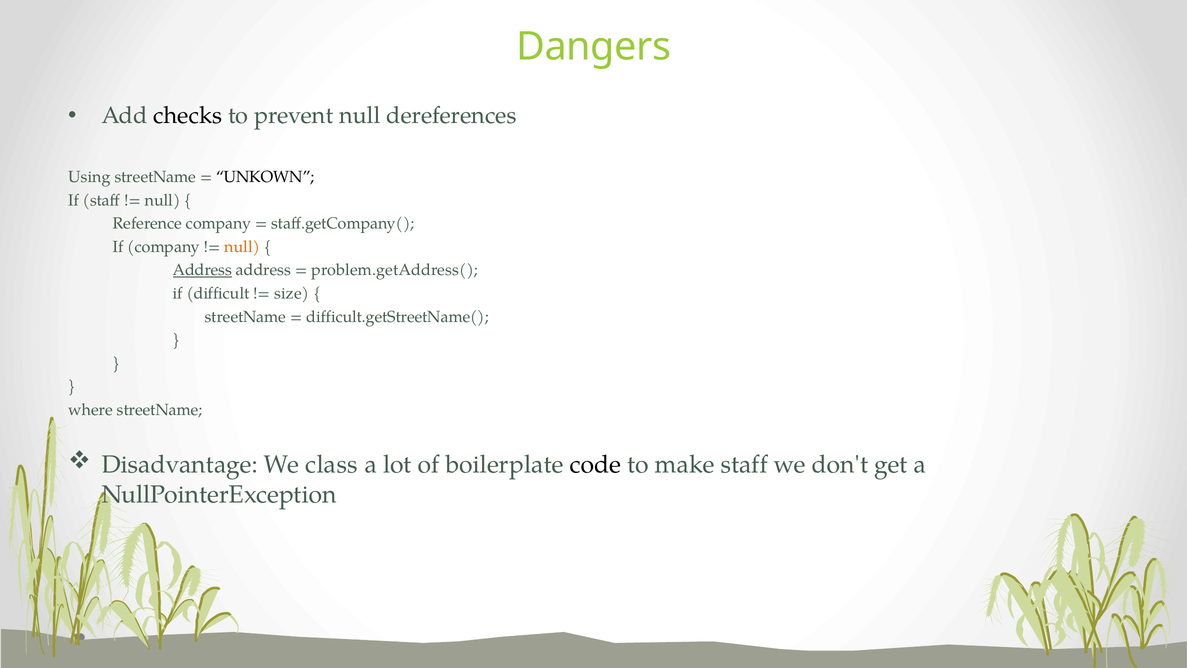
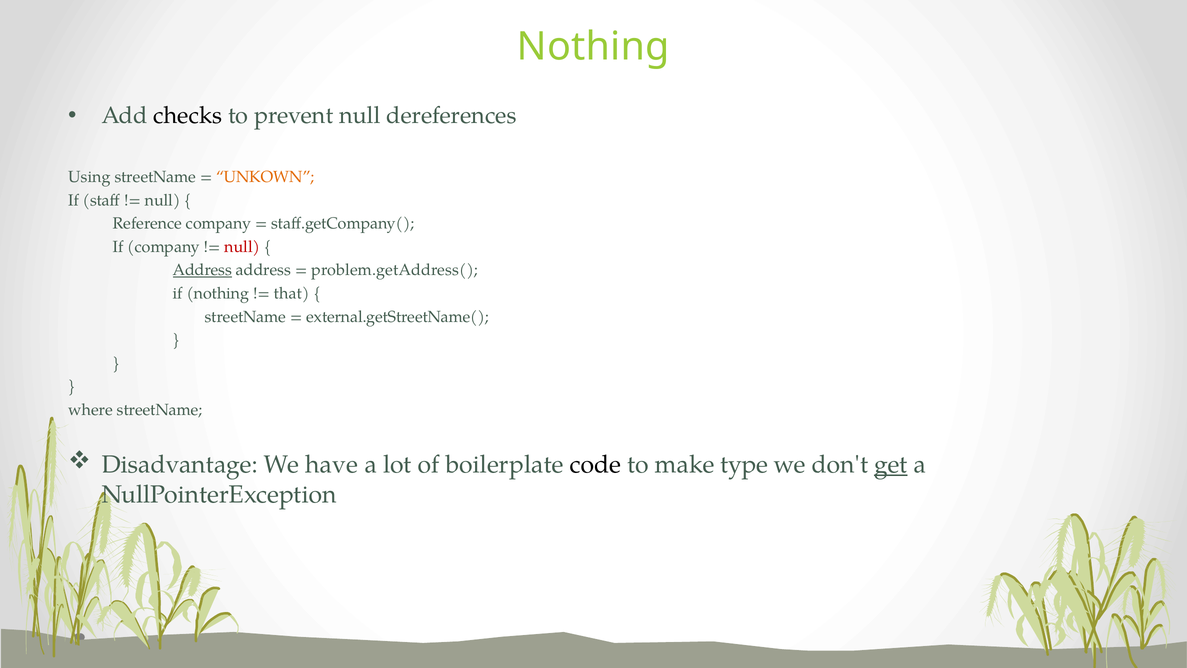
Dangers: Dangers -> Nothing (593, 47)
UNKOWN colour: black -> orange (265, 177)
null colour: orange -> red (242, 247)
if difficult: difficult -> nothing (218, 293)
size: size -> that (292, 293)
difficult.getStreetName(: difficult.getStreetName( -> external.getStreetName( (398, 317)
class: class -> have (332, 464)
make staff: staff -> type (744, 464)
get underline: none -> present (891, 464)
